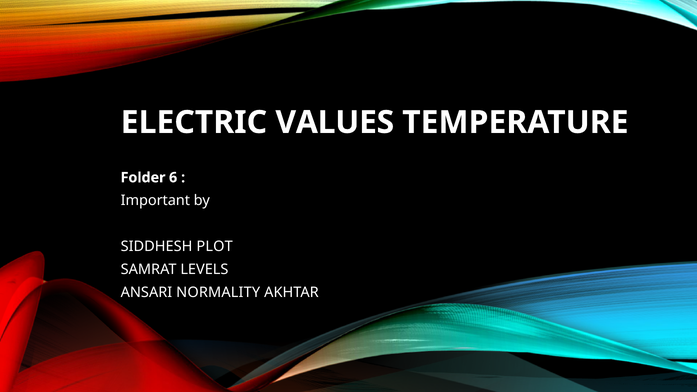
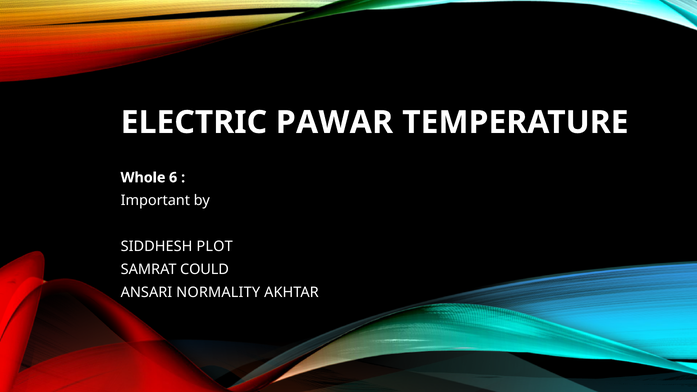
VALUES: VALUES -> PAWAR (334, 122)
Folder: Folder -> Whole (143, 178)
LEVELS: LEVELS -> COULD (204, 269)
